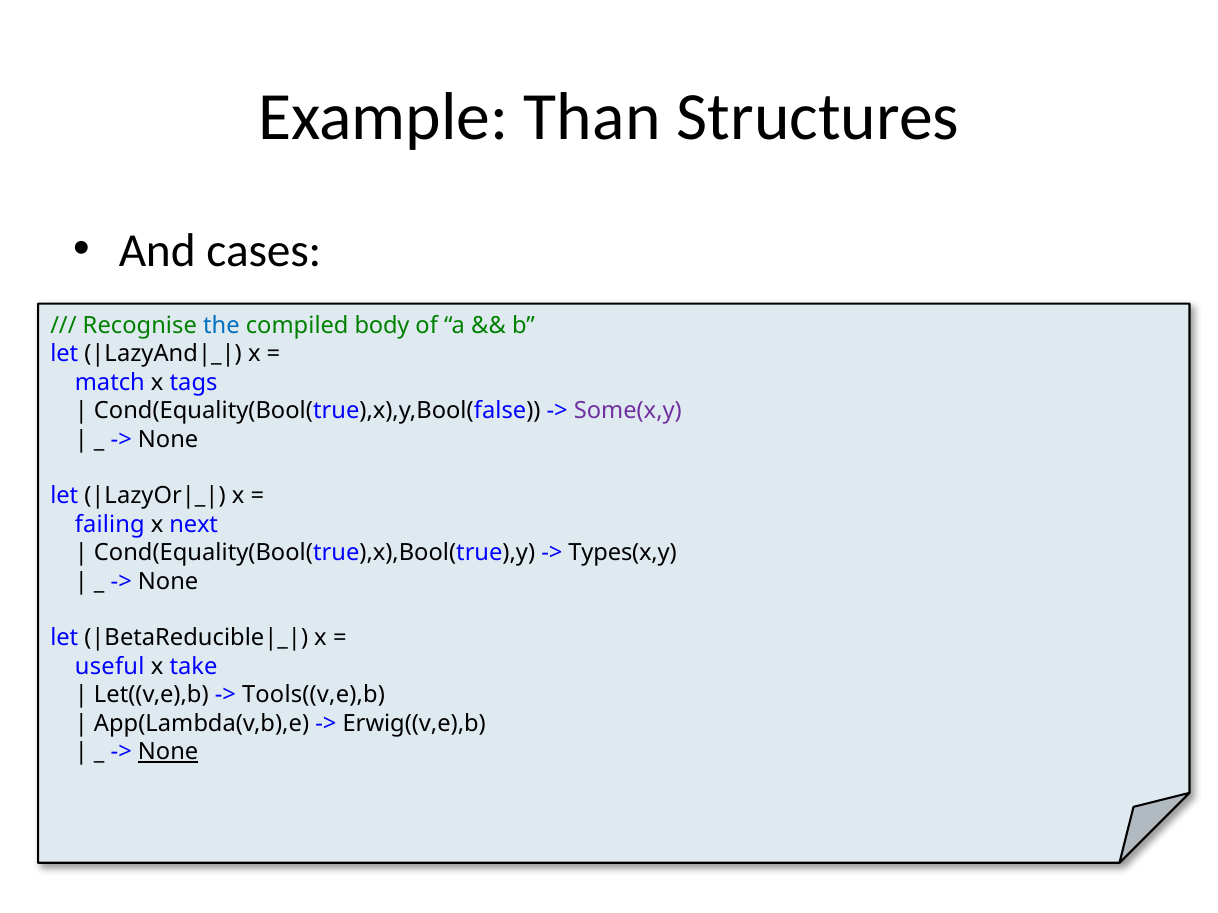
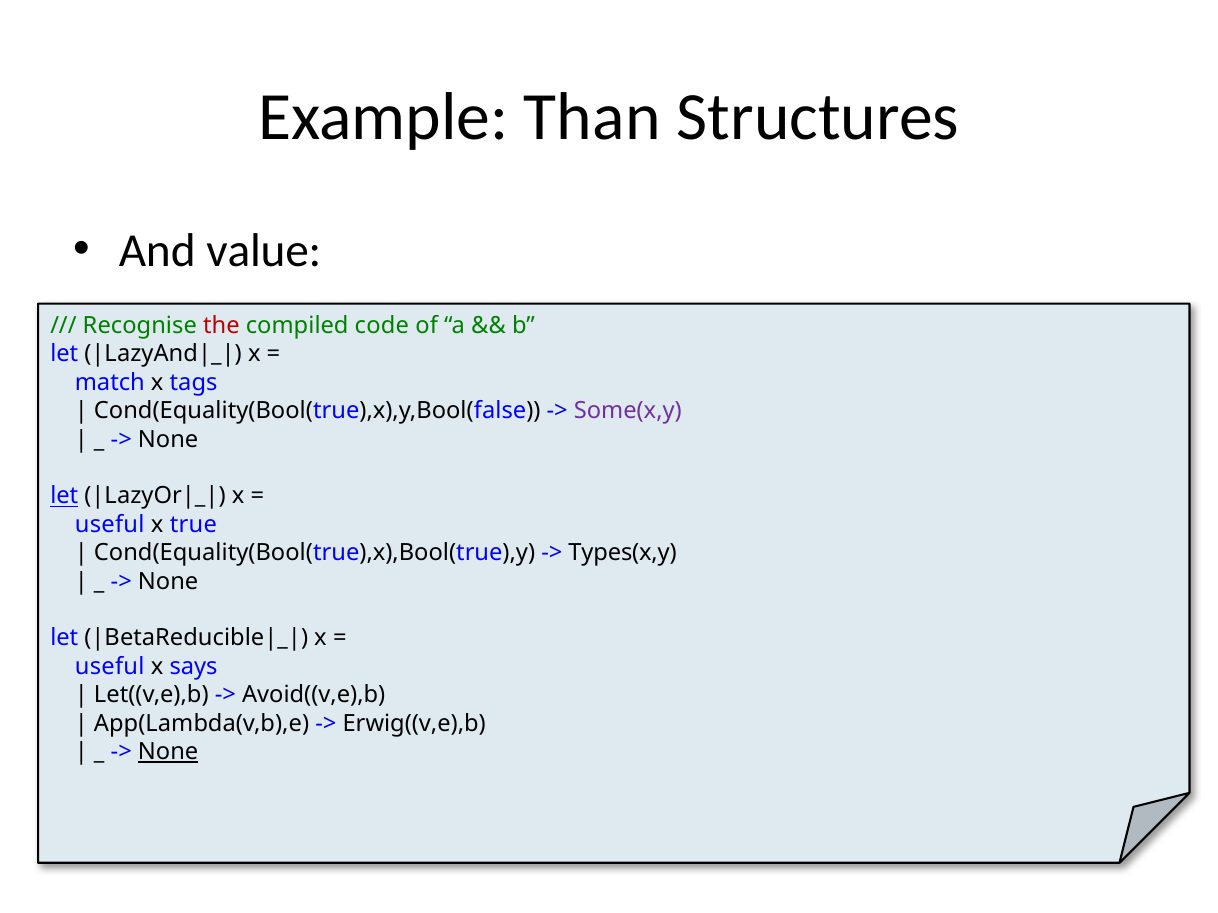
cases: cases -> value (264, 251)
the colour: blue -> red (221, 326)
body: body -> code (382, 326)
let underline: none -> present (64, 496)
failing: failing -> useful (110, 525)
next: next -> true (193, 525)
take: take -> says (194, 667)
Tools((v,e),b: Tools((v,e),b -> Avoid((v,e),b (314, 695)
